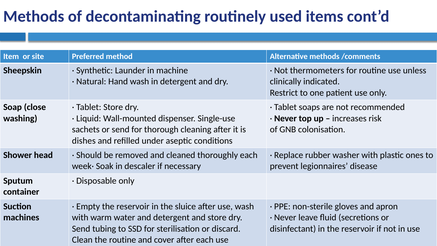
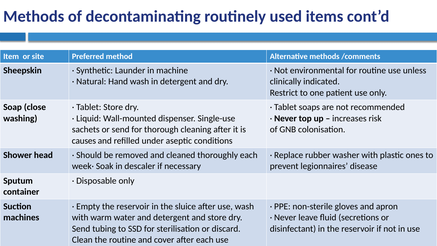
thermometers: thermometers -> environmental (317, 70)
dishes: dishes -> causes (84, 141)
